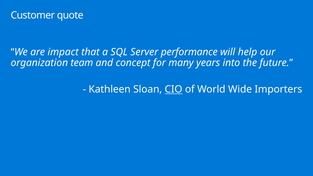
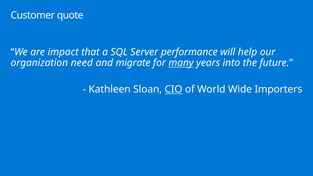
team: team -> need (82, 63)
concept: concept -> migrate (133, 63)
many underline: none -> present (181, 63)
